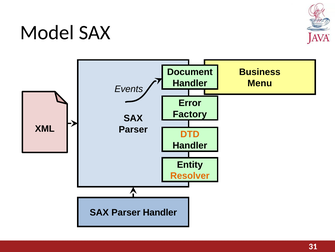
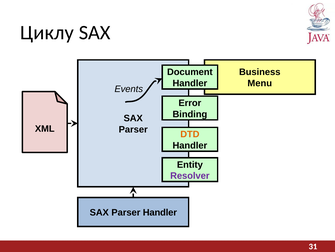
Model: Model -> Циклу (47, 32)
Factory: Factory -> Binding (190, 114)
Resolver colour: orange -> purple (190, 175)
